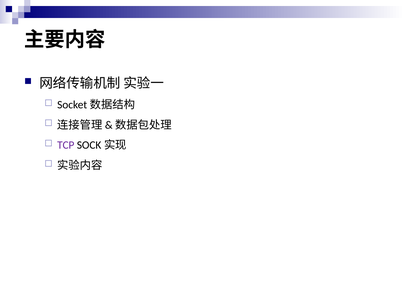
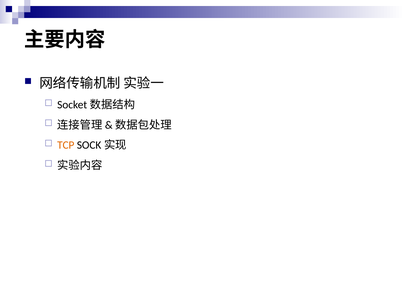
TCP colour: purple -> orange (66, 145)
